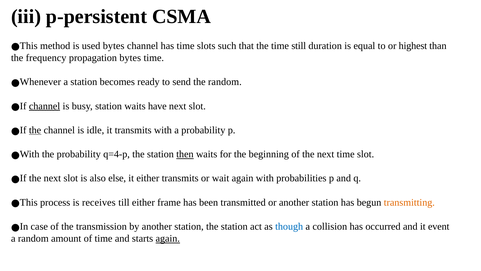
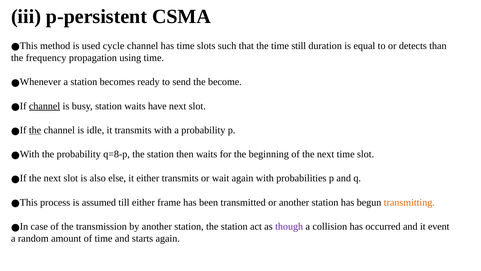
used bytes: bytes -> cycle (114, 46)
highest: highest -> detects (413, 46)
propagation bytes: bytes -> using (130, 58)
the random: random -> become (225, 82)
q=4-p: q=4-p -> q=8-p (117, 154)
then underline: present -> none (185, 154)
receives: receives -> assumed (99, 202)
though colour: blue -> purple (289, 226)
again underline: present -> none (168, 238)
